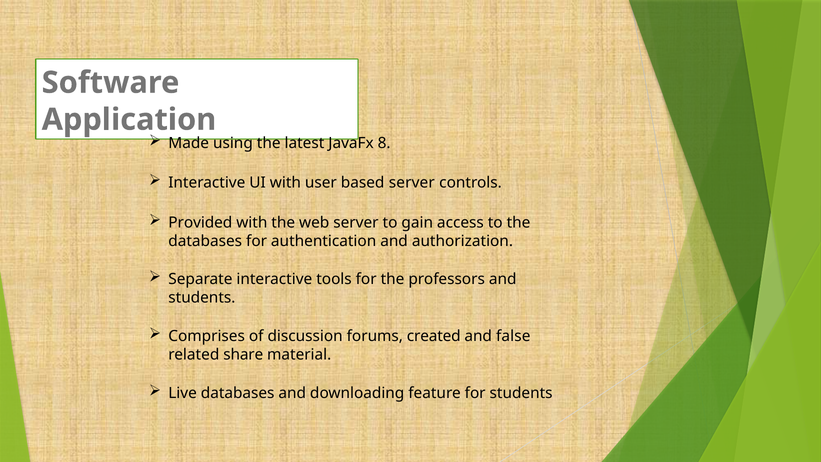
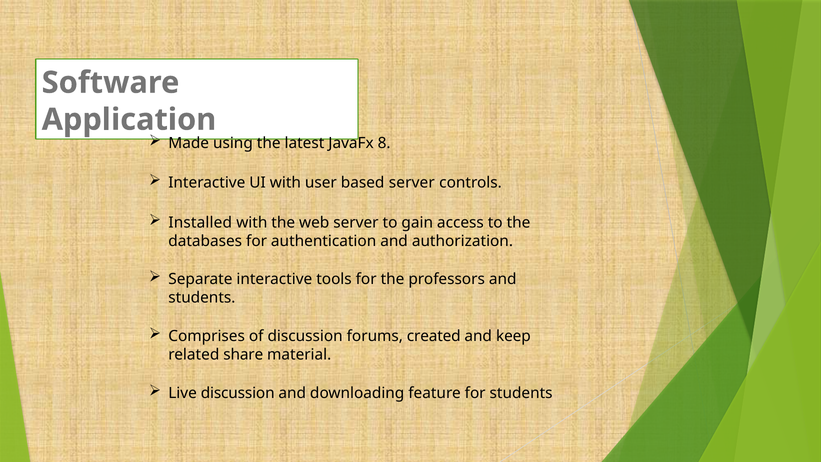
Provided: Provided -> Installed (200, 222)
false: false -> keep (513, 336)
Live databases: databases -> discussion (238, 393)
